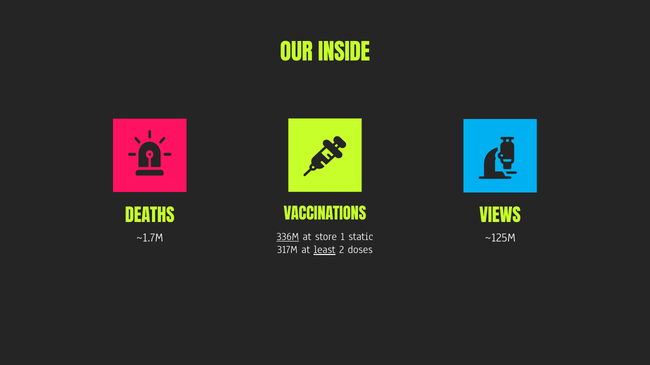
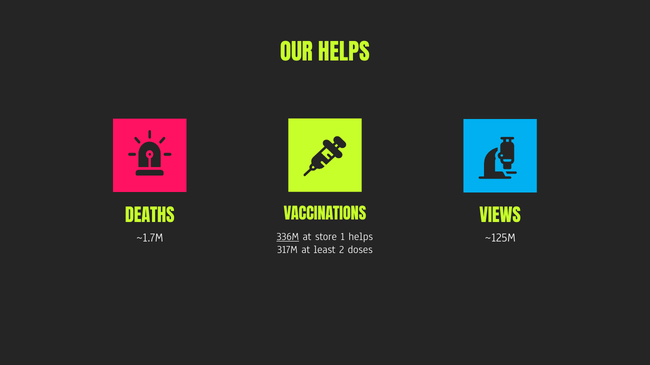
OUR INSIDE: INSIDE -> HELPS (344, 53)
1 static: static -> helps (361, 237)
least underline: present -> none (325, 250)
